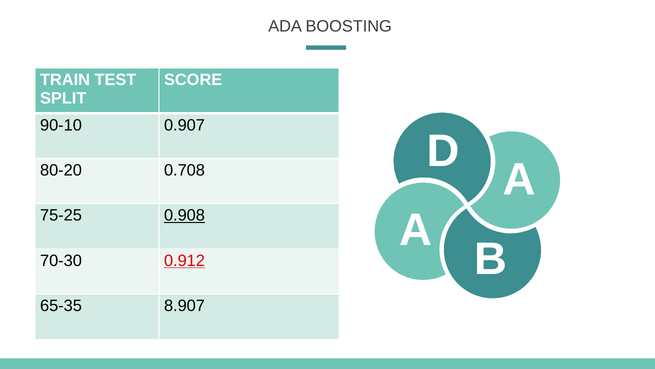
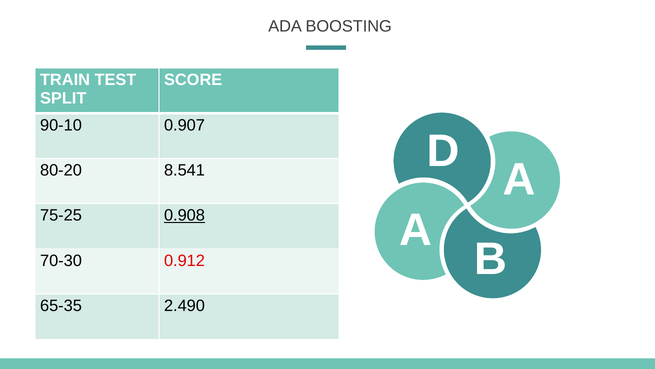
0.708: 0.708 -> 8.541 (184, 170)
0.912 underline: present -> none (184, 260)
8.907: 8.907 -> 2.490 (184, 305)
